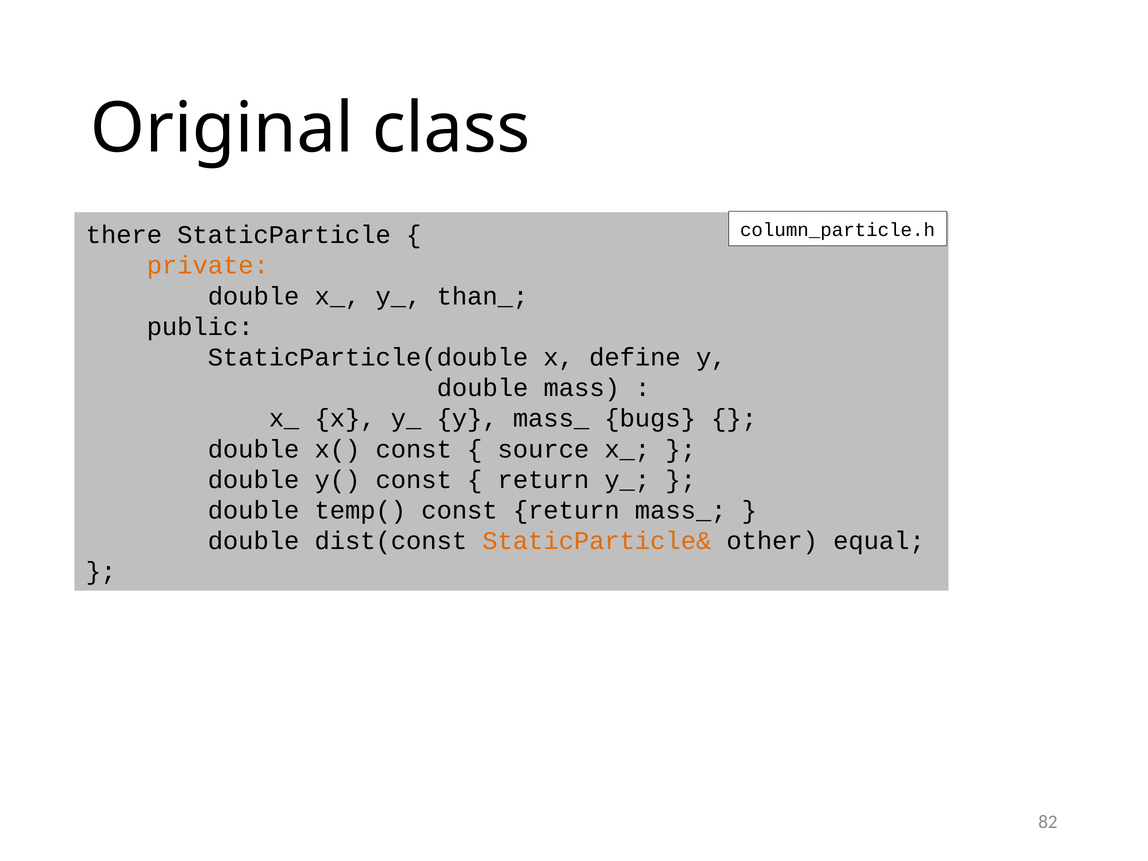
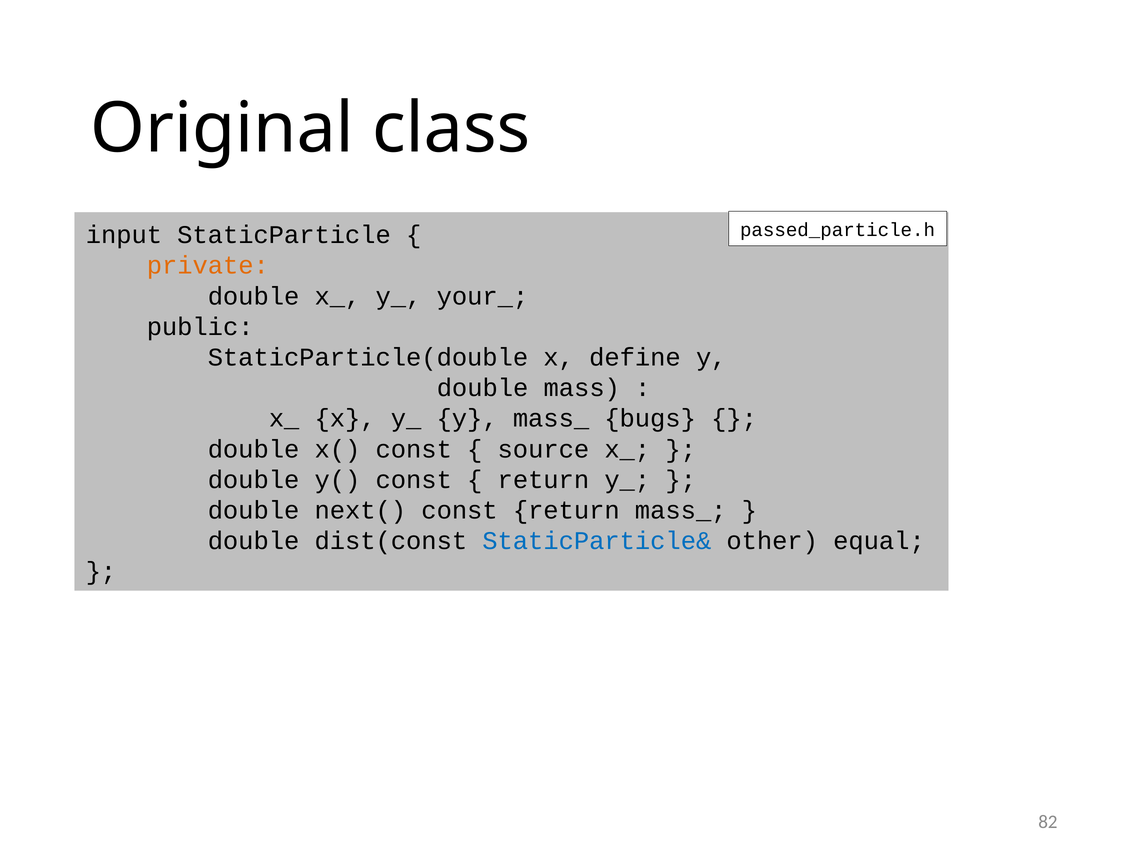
column_particle.h: column_particle.h -> passed_particle.h (838, 230)
there: there -> input (124, 235)
than_: than_ -> your_ (482, 296)
temp(: temp( -> next( (360, 510)
StaticParticle& colour: orange -> blue (597, 541)
